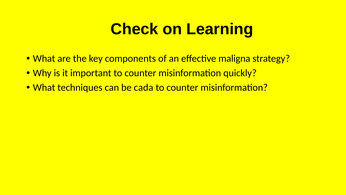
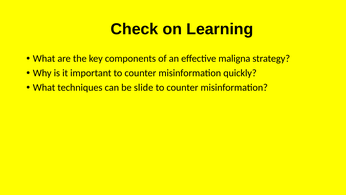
cada: cada -> slide (144, 87)
